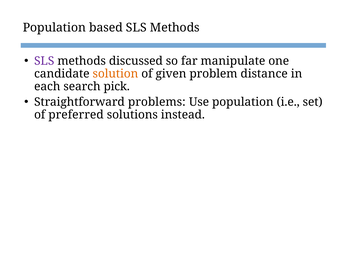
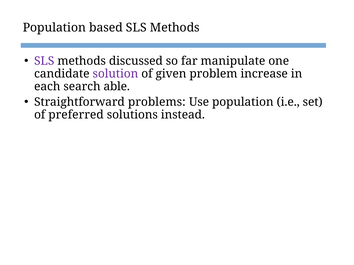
solution colour: orange -> purple (115, 74)
distance: distance -> increase (264, 74)
pick: pick -> able (117, 87)
